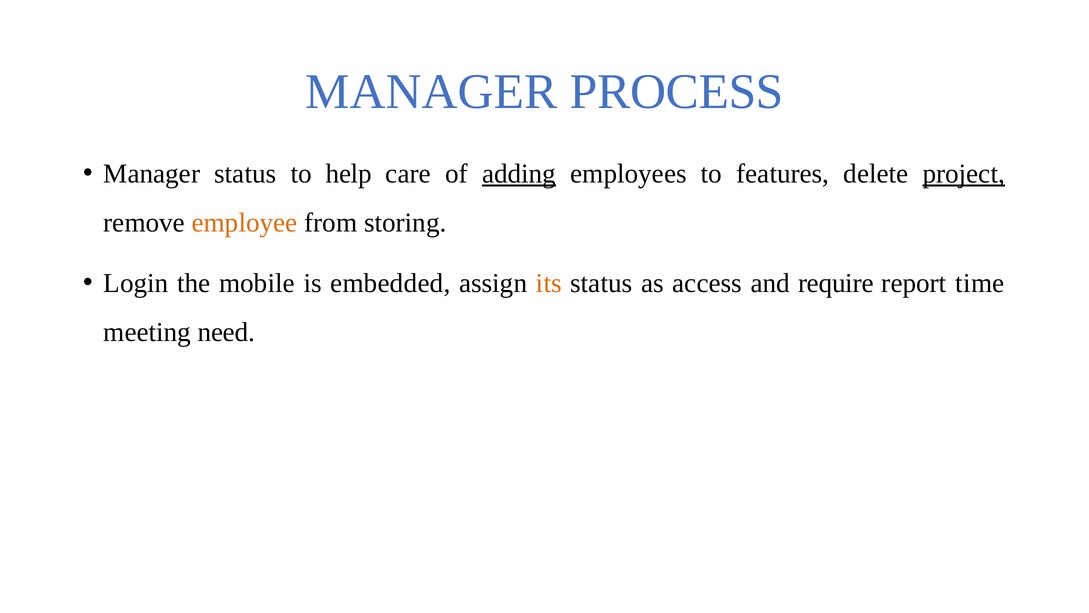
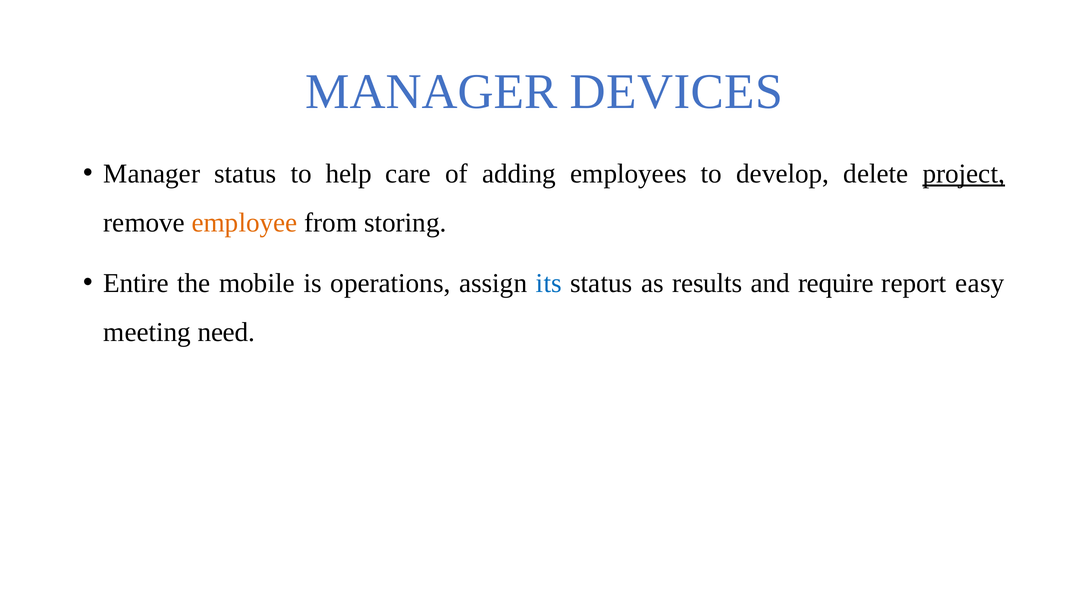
PROCESS: PROCESS -> DEVICES (676, 91)
adding underline: present -> none (519, 174)
features: features -> develop (783, 174)
Login: Login -> Entire (136, 283)
embedded: embedded -> operations (390, 283)
its colour: orange -> blue (549, 283)
access: access -> results (707, 283)
time: time -> easy (980, 283)
